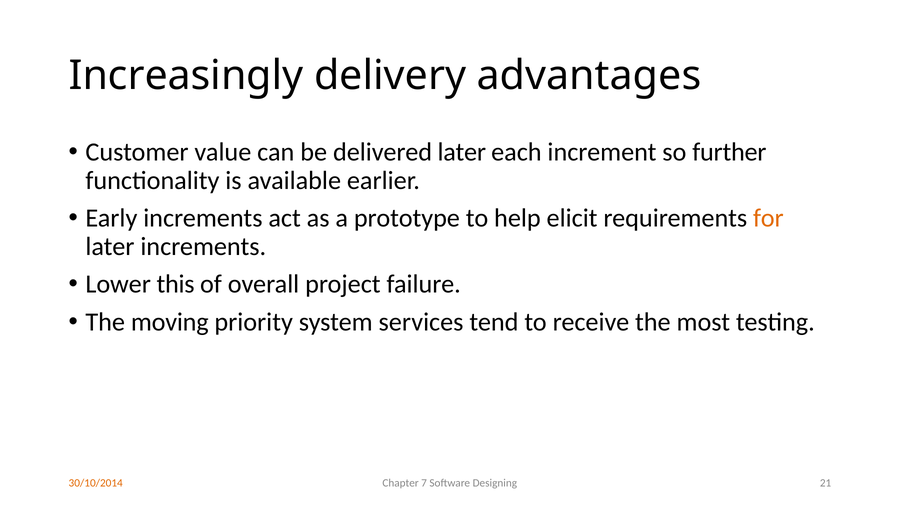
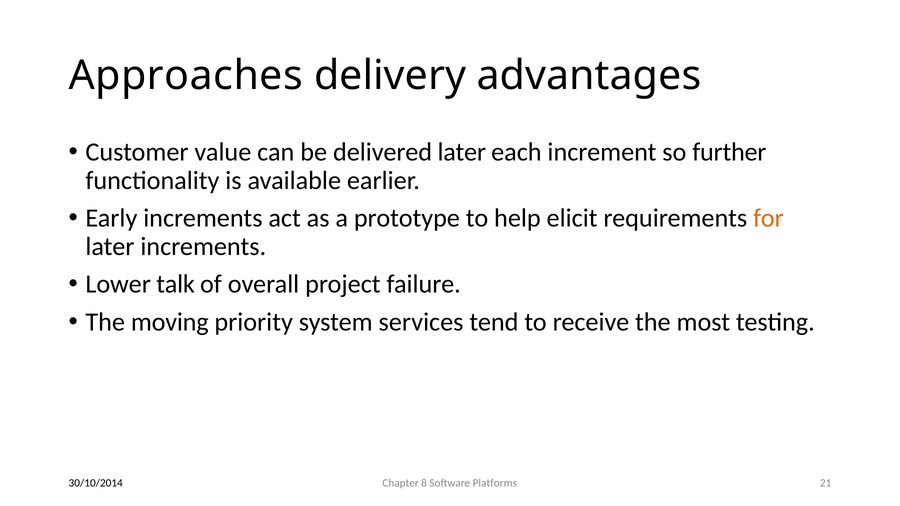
Increasingly: Increasingly -> Approaches (186, 76)
this: this -> talk (176, 284)
30/10/2014 colour: orange -> black (96, 483)
7: 7 -> 8 (424, 483)
Designing: Designing -> Platforms (495, 483)
